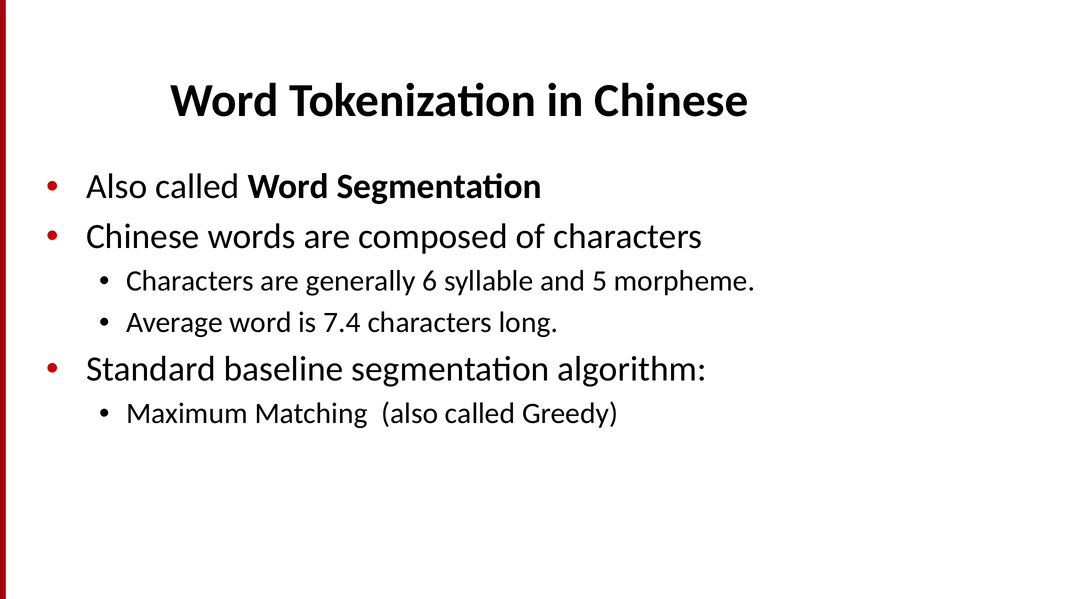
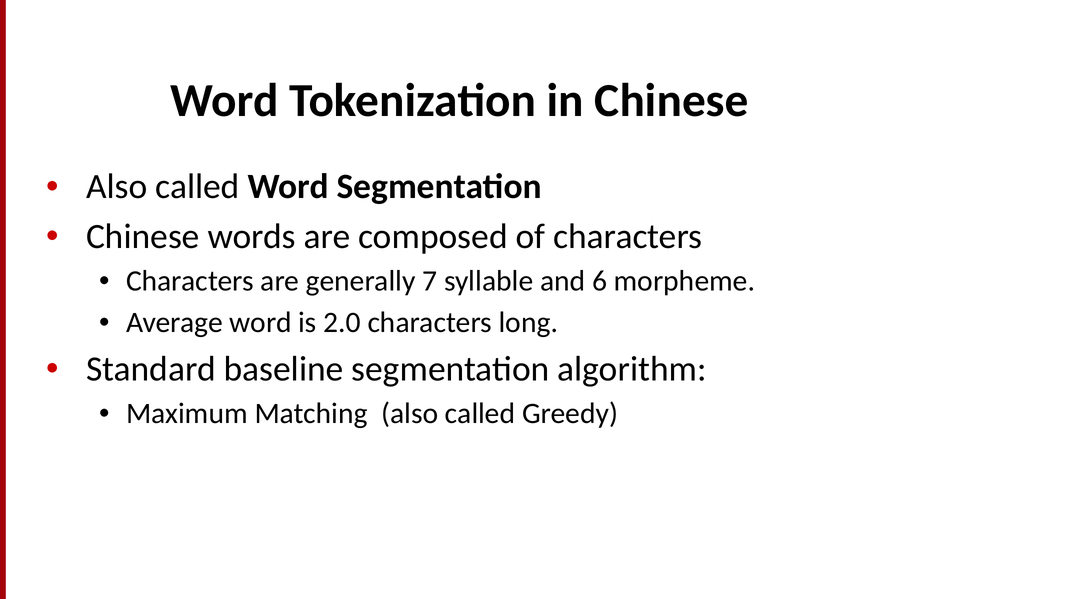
6: 6 -> 7 (430, 281)
5: 5 -> 6 (600, 281)
7.4: 7.4 -> 2.0 (342, 322)
